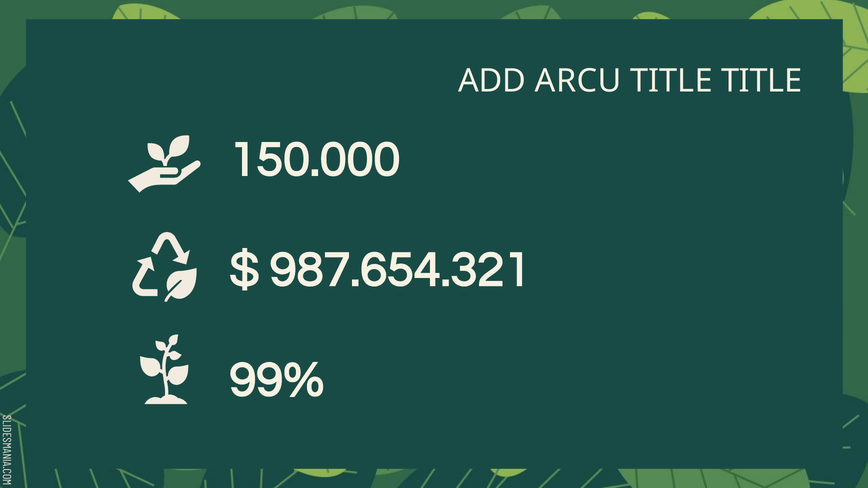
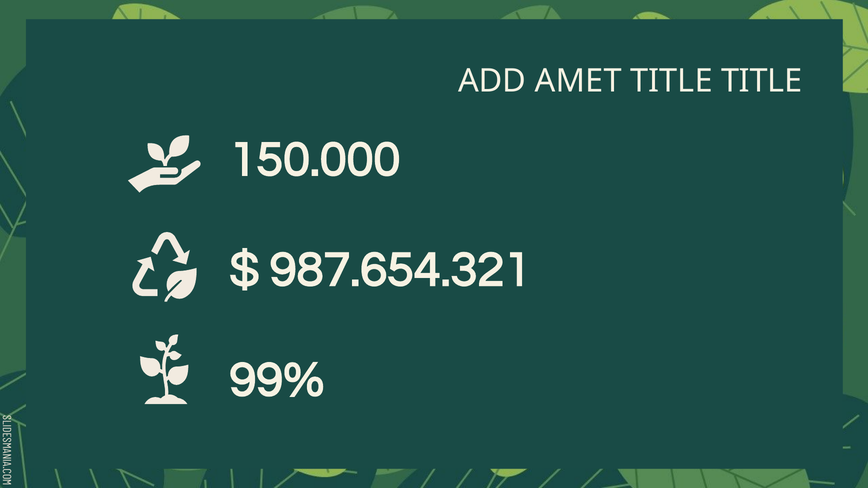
ARCU: ARCU -> AMET (578, 81)
